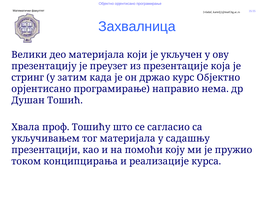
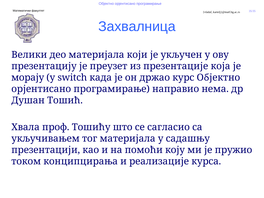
стринг: стринг -> морају (28, 78)
затим: затим -> switch (72, 78)
